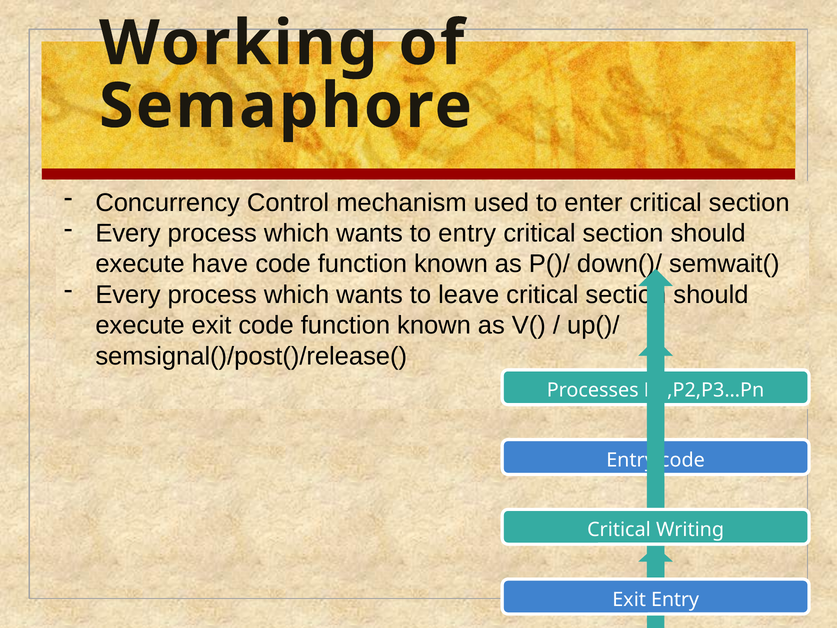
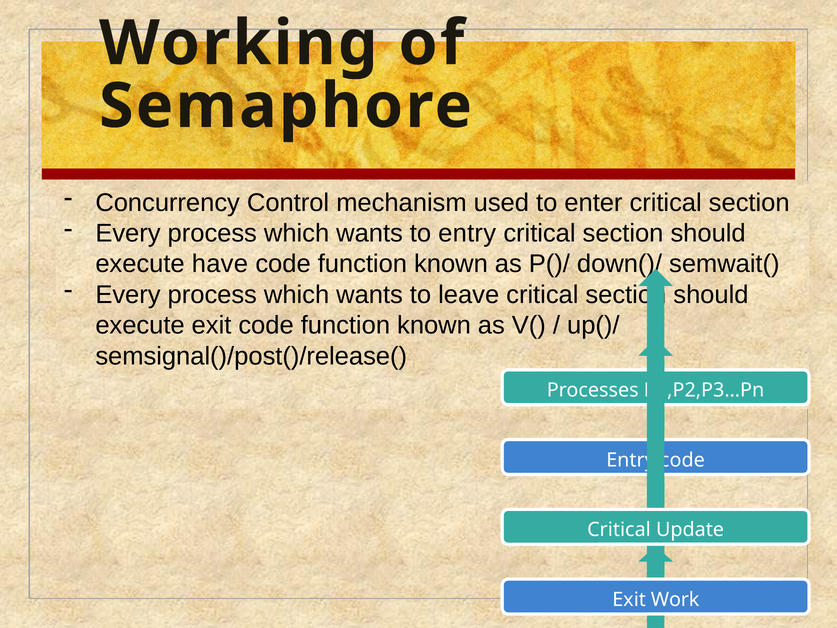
Writing: Writing -> Update (690, 530)
Exit Entry: Entry -> Work (675, 599)
